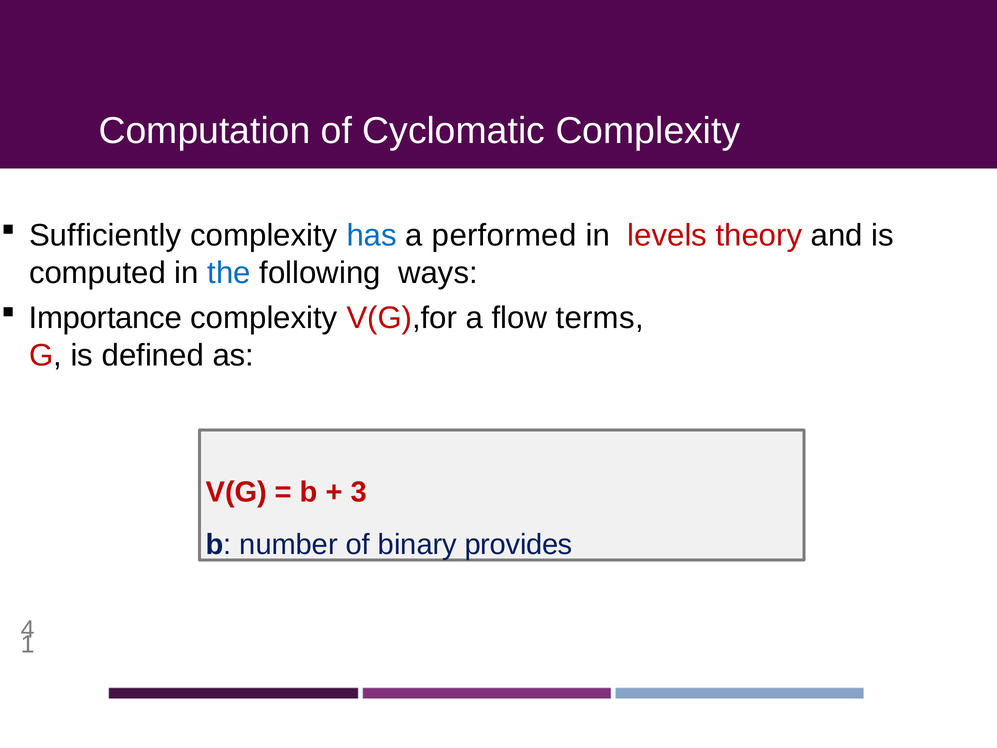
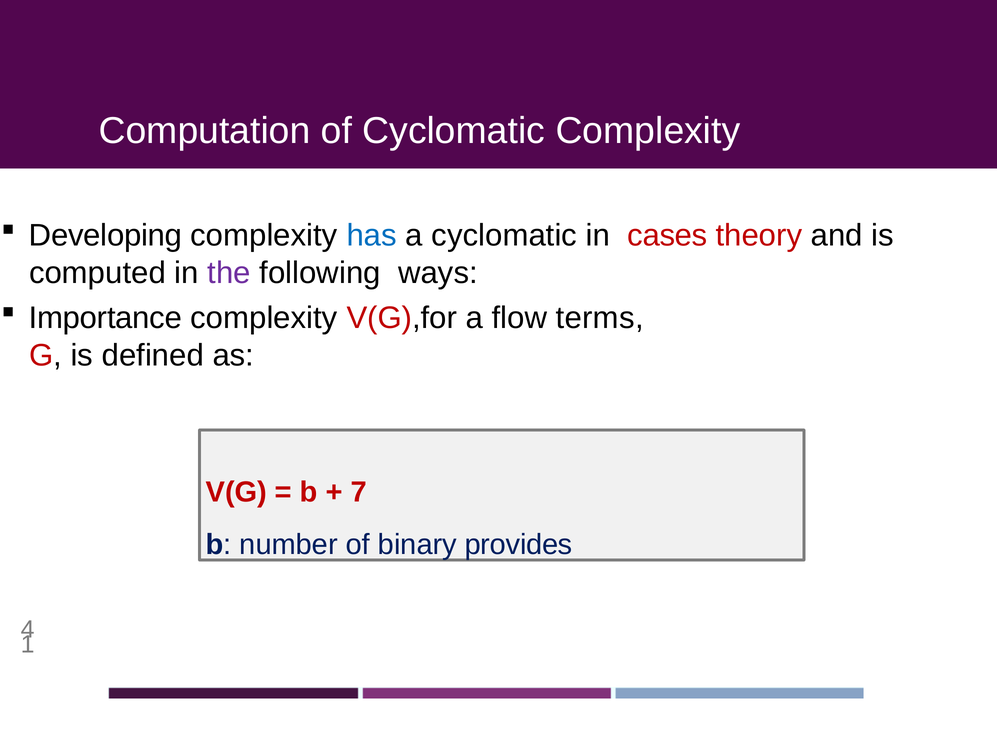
Sufficiently: Sufficiently -> Developing (105, 236)
a performed: performed -> cyclomatic (504, 236)
levels: levels -> cases (667, 236)
the colour: blue -> purple (229, 273)
3: 3 -> 7 (359, 492)
